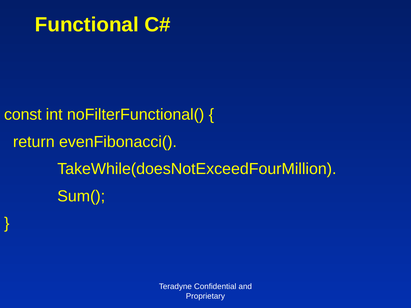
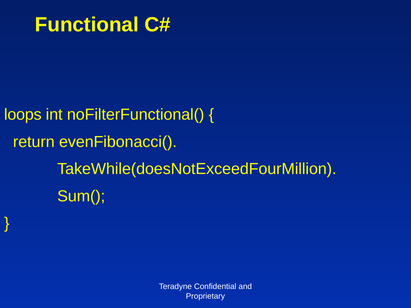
const: const -> loops (23, 115)
